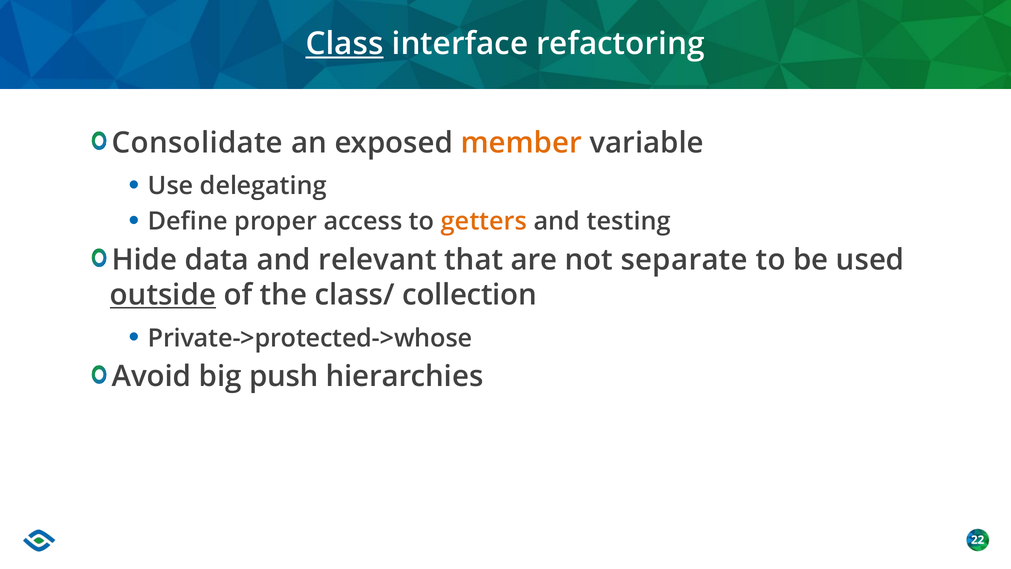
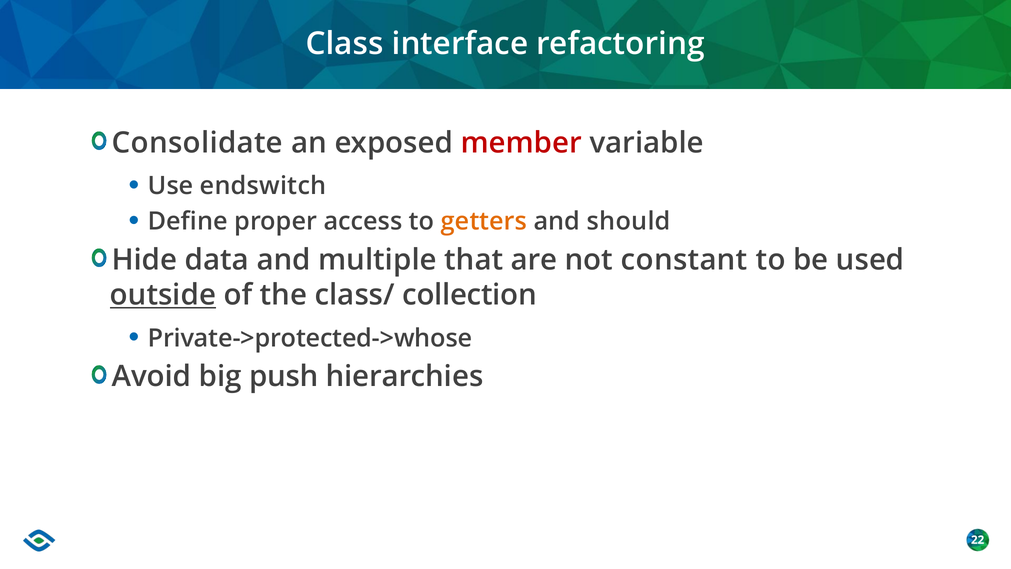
Class underline: present -> none (345, 44)
member colour: orange -> red (521, 143)
delegating: delegating -> endswitch (263, 186)
testing: testing -> should (629, 221)
relevant: relevant -> multiple (377, 260)
separate: separate -> constant (684, 260)
